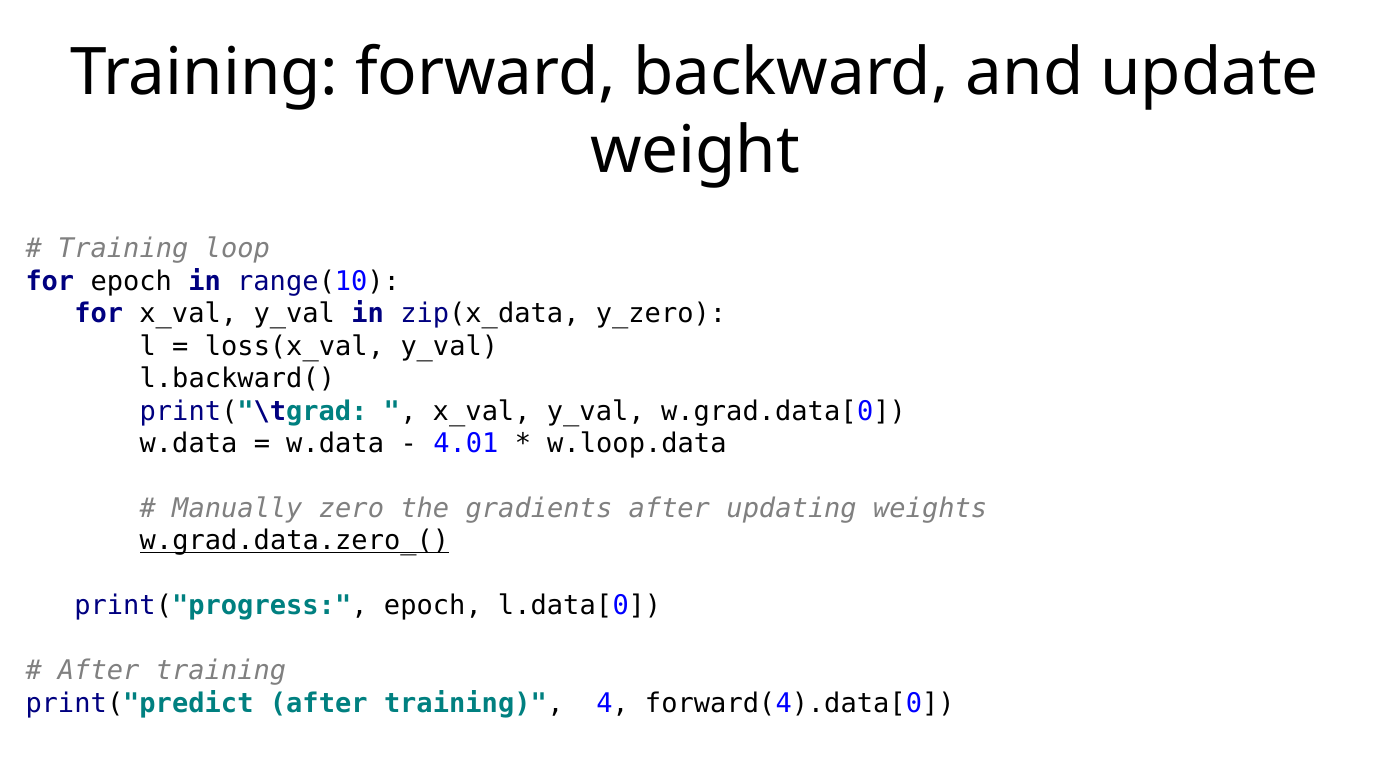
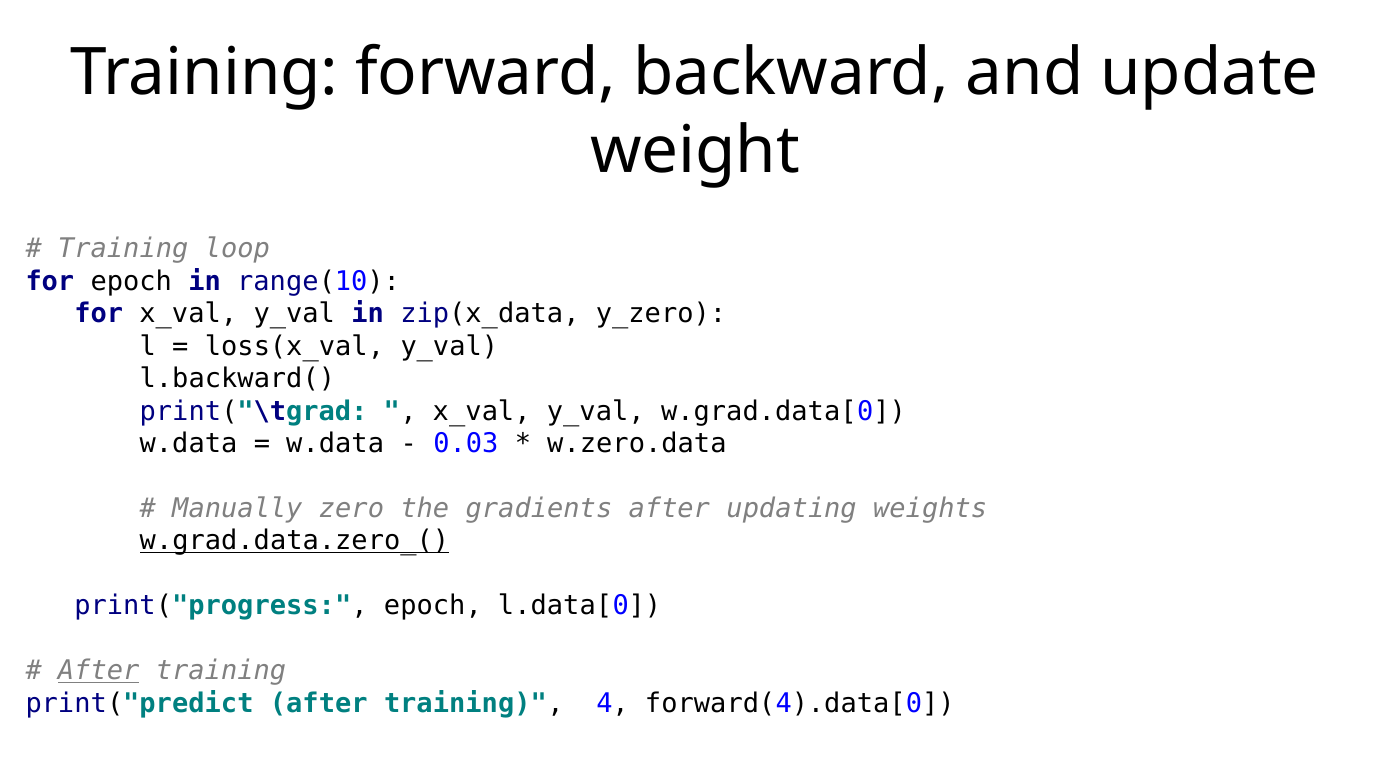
4.01: 4.01 -> 0.03 (466, 444)
w.loop.data: w.loop.data -> w.zero.data (637, 444)
After underline: none -> present (99, 671)
